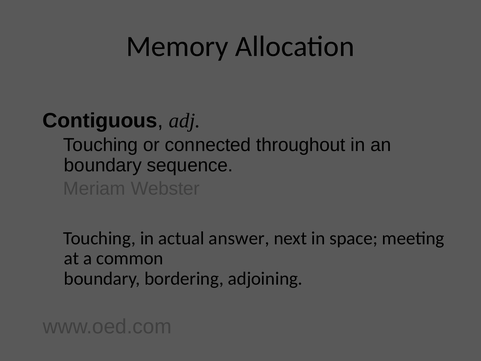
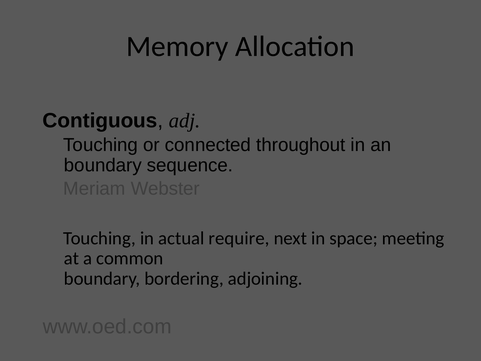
answer: answer -> require (239, 238)
